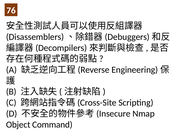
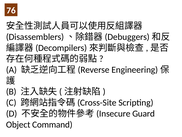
Nmap: Nmap -> Guard (144, 113)
